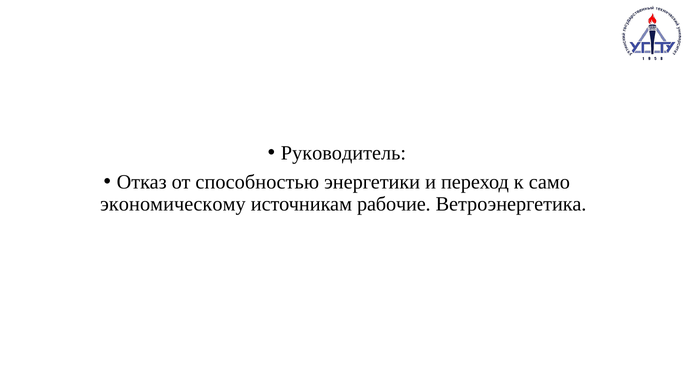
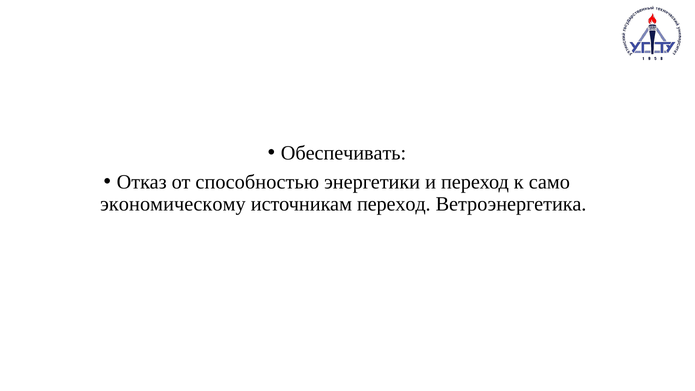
Руководитель: Руководитель -> Обеспечивать (343, 153)
источникам рабочие: рабочие -> переход (394, 204)
